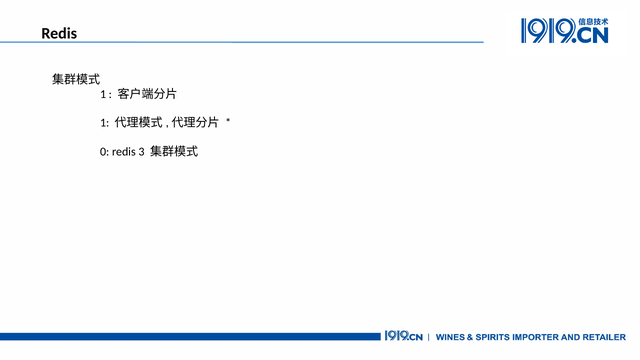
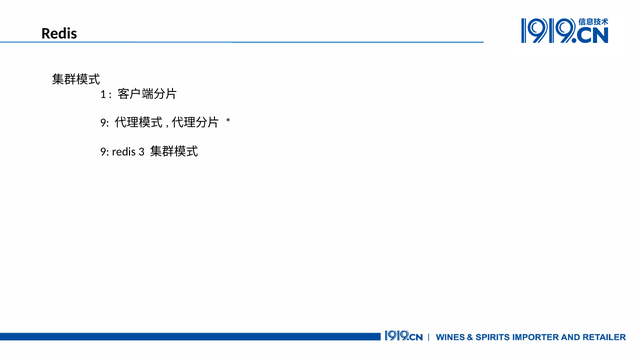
1: 1 -> 9 (105, 123)
0: 0 -> 9 (105, 152)
